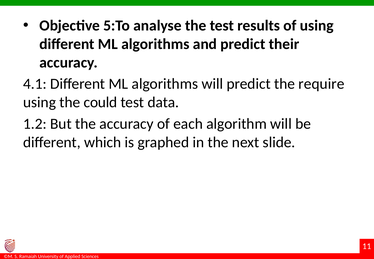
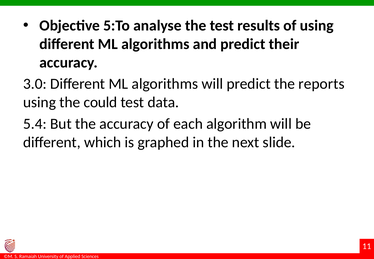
4.1: 4.1 -> 3.0 (35, 84)
require: require -> reports (321, 84)
1.2: 1.2 -> 5.4 (35, 124)
